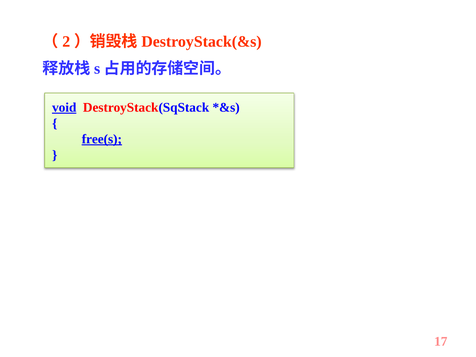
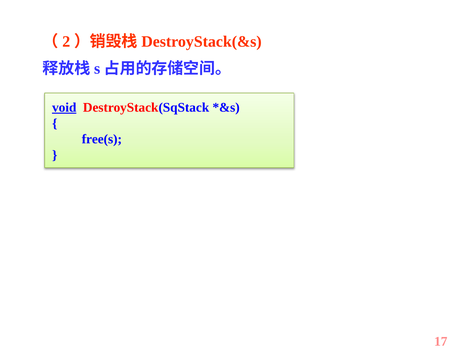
free(s underline: present -> none (102, 139)
